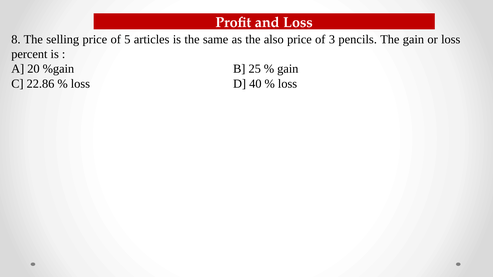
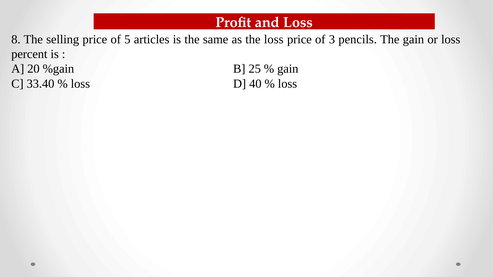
the also: also -> loss (274, 39)
22.86: 22.86 -> 33.40 (41, 84)
